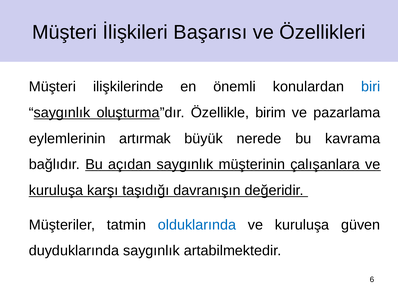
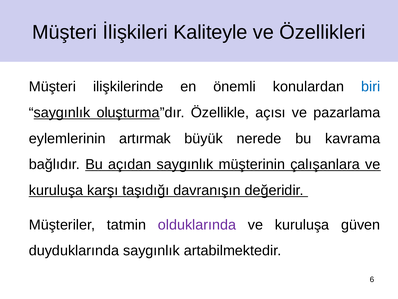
Başarısı: Başarısı -> Kaliteyle (210, 32)
birim: birim -> açısı (271, 112)
olduklarında colour: blue -> purple (197, 224)
